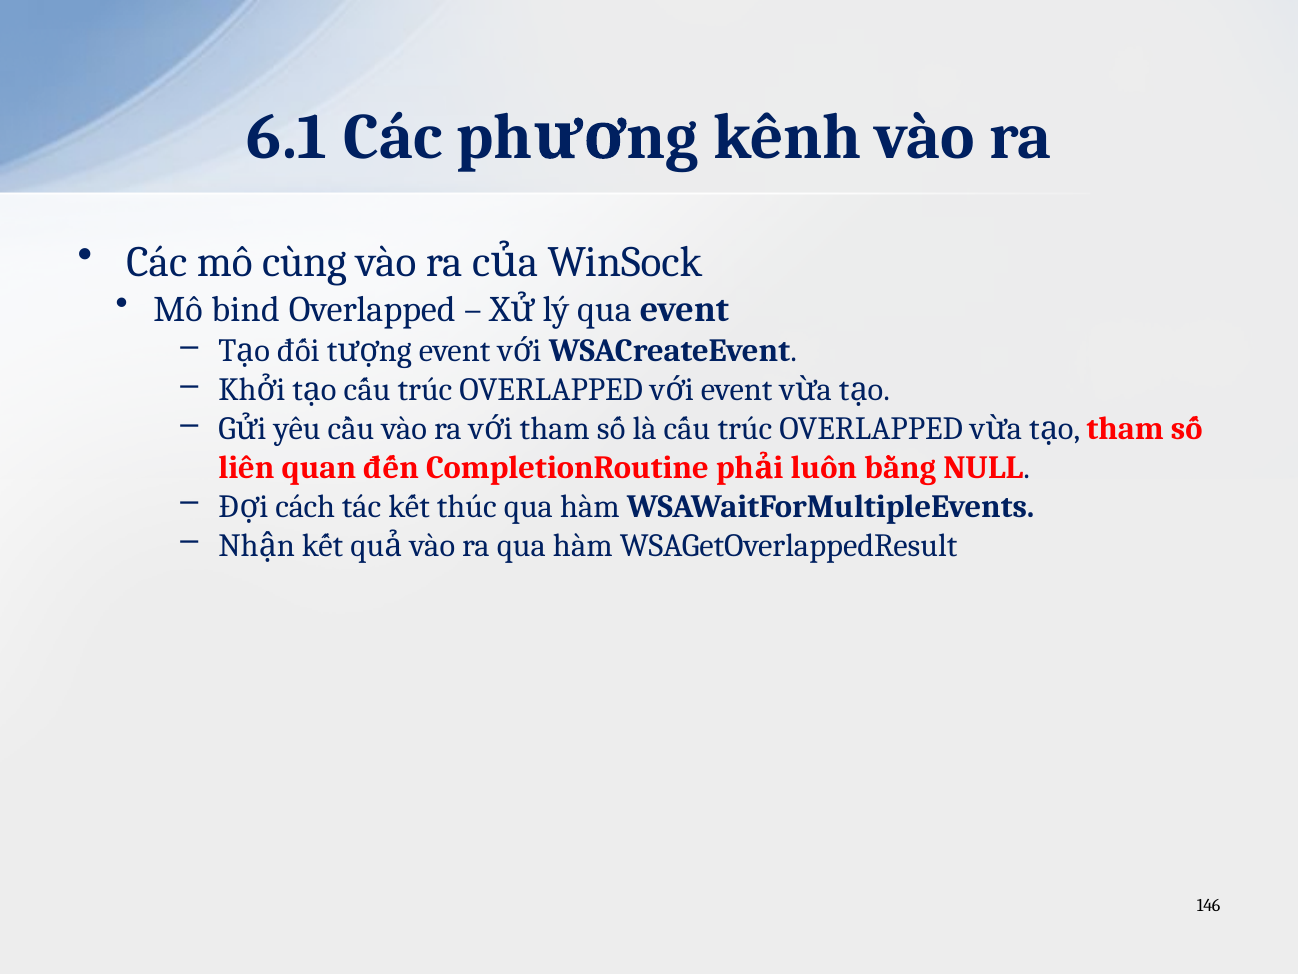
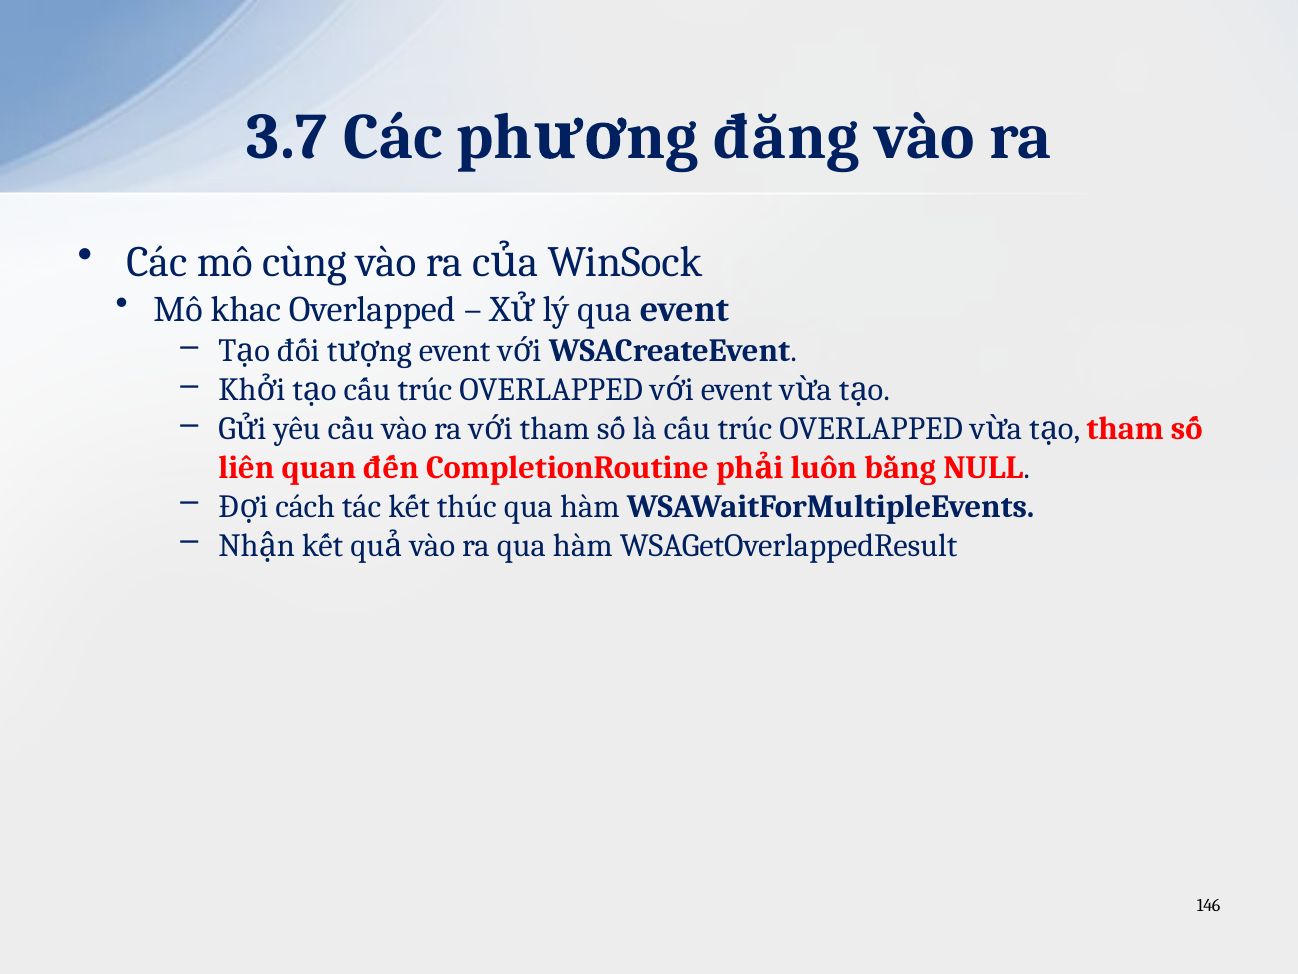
6.1: 6.1 -> 3.7 (287, 137)
kênh: kênh -> đăng (786, 137)
bind: bind -> khac (246, 310)
